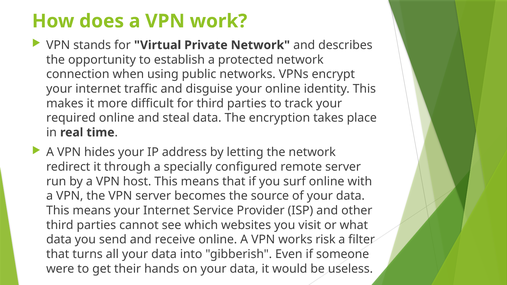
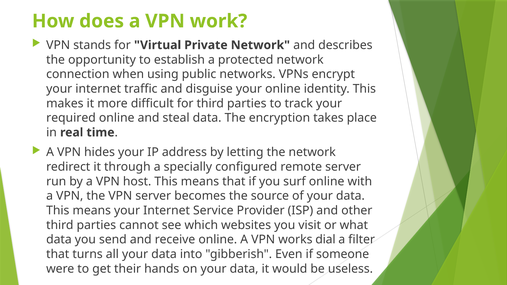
risk: risk -> dial (325, 240)
